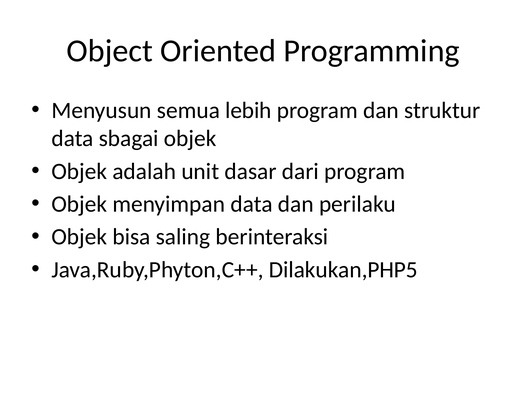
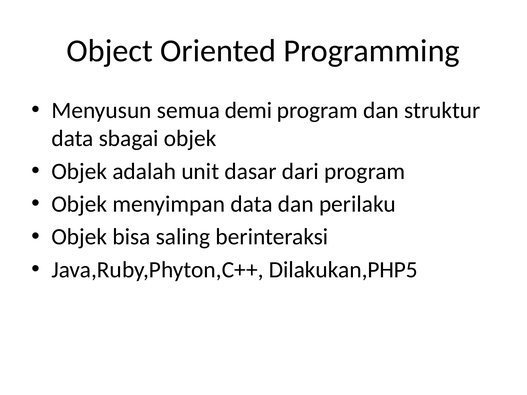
lebih: lebih -> demi (248, 111)
